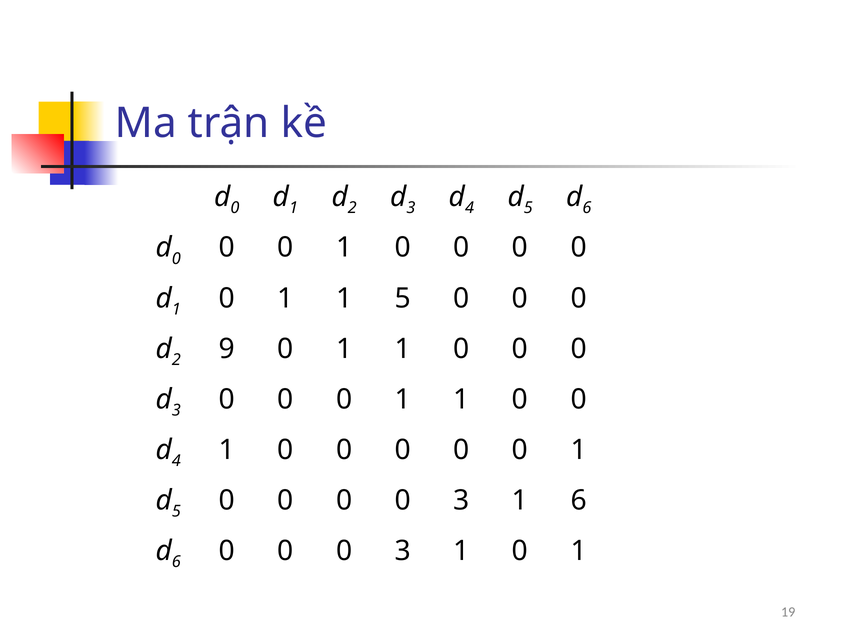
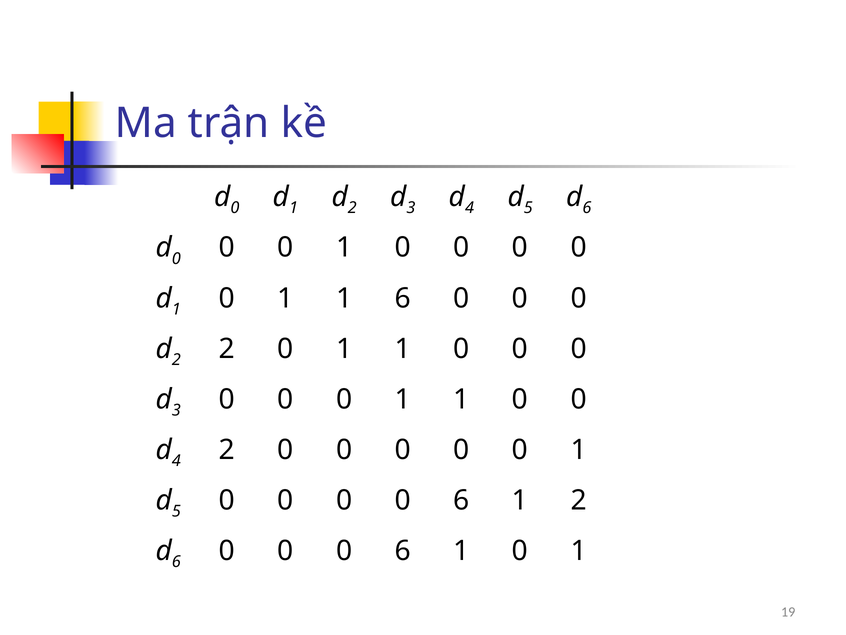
1 5: 5 -> 6 (403, 298)
9: 9 -> 2 (227, 349)
1: 1 -> 2 (227, 450)
3: 3 -> 6 (461, 500)
1 6: 6 -> 2 (579, 500)
3: 3 -> 6 (403, 551)
